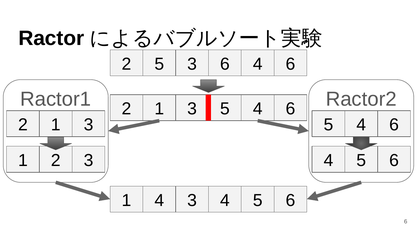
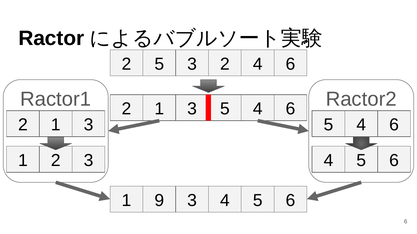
5 3 6: 6 -> 2 (225, 64)
1 4: 4 -> 9 (159, 201)
